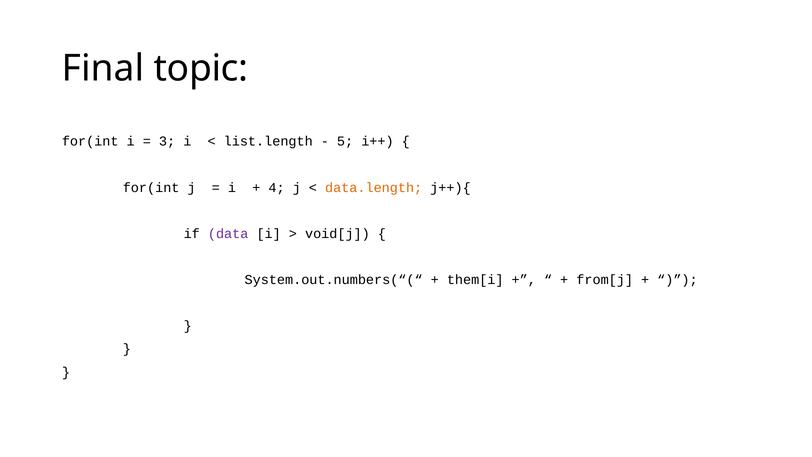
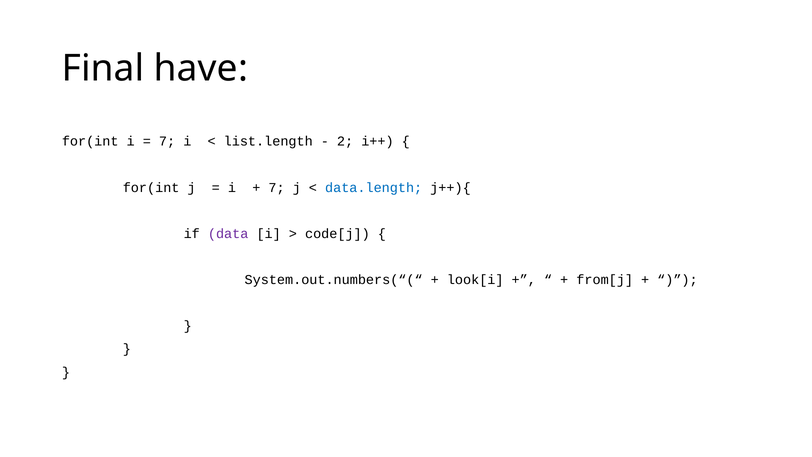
topic: topic -> have (201, 68)
3: 3 -> 7 (167, 141)
5: 5 -> 2 (345, 141)
4: 4 -> 7 (277, 188)
data.length colour: orange -> blue (374, 188)
void[j: void[j -> code[j (337, 234)
them[i: them[i -> look[i (475, 280)
